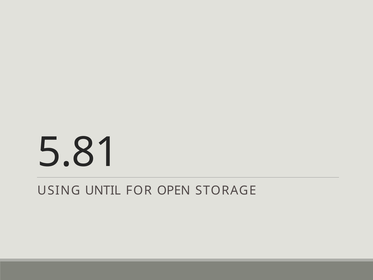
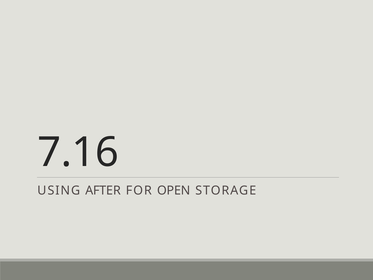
5.81: 5.81 -> 7.16 (78, 152)
UNTIL: UNTIL -> AFTER (103, 190)
